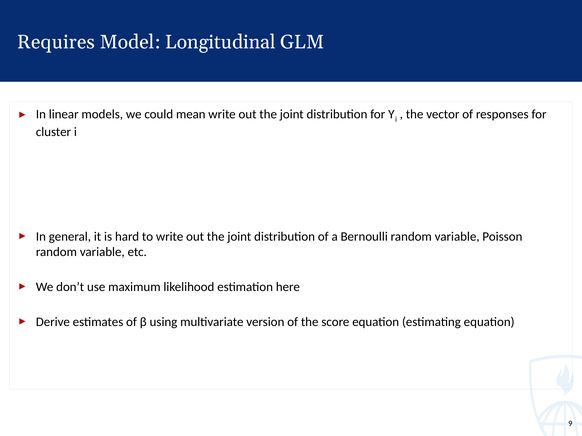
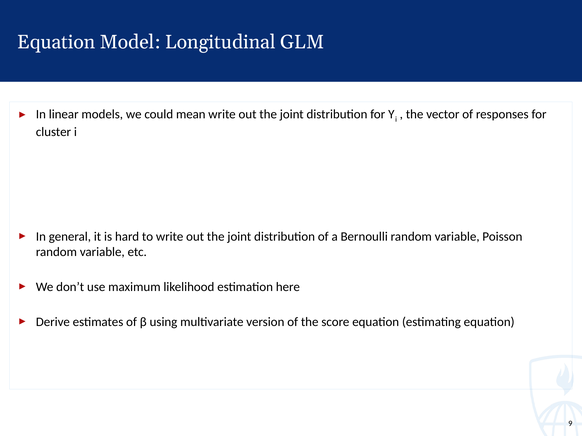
Requires: Requires -> Equation (56, 42)
